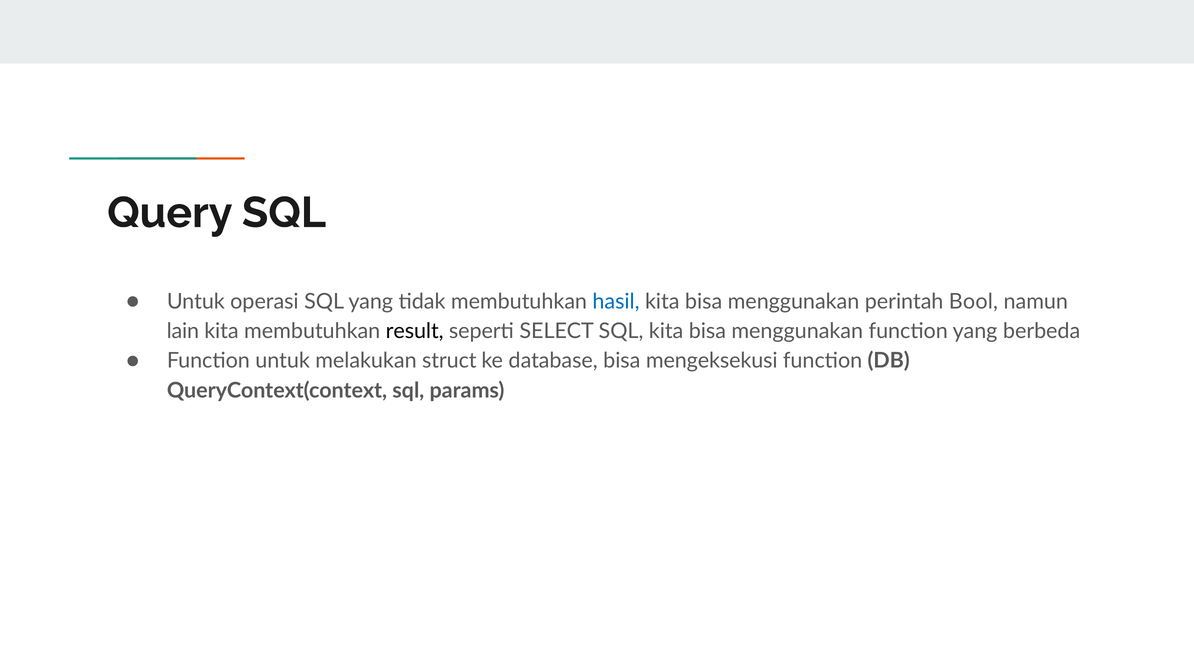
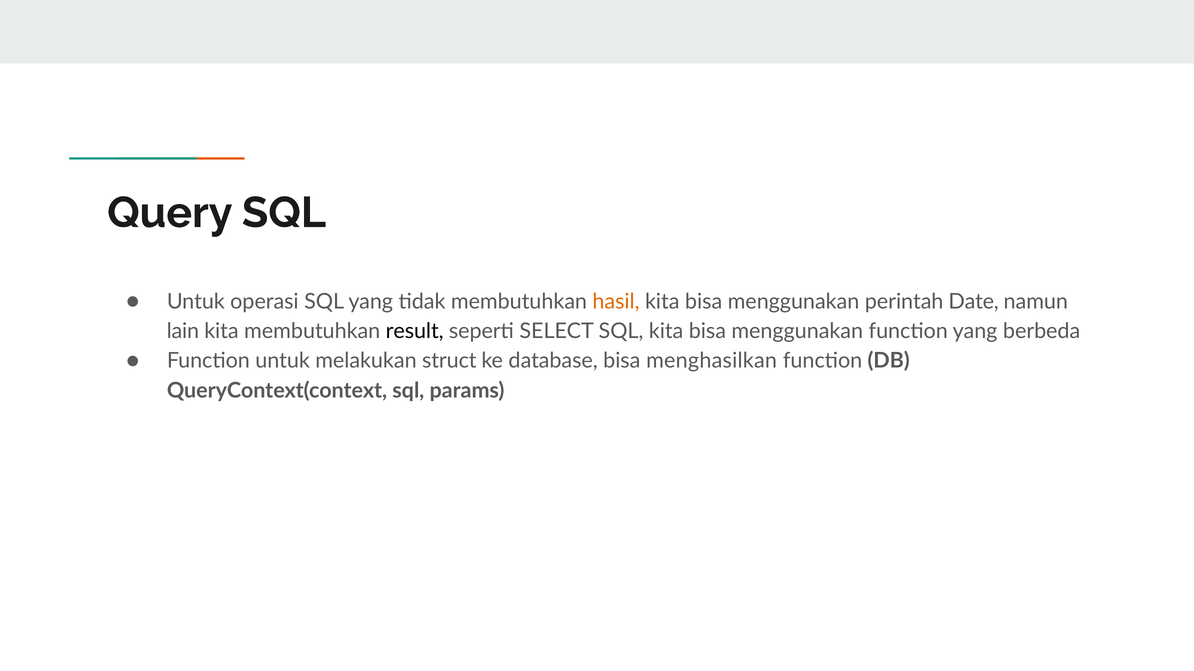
hasil colour: blue -> orange (616, 302)
Bool: Bool -> Date (974, 302)
mengeksekusi: mengeksekusi -> menghasilkan (712, 361)
